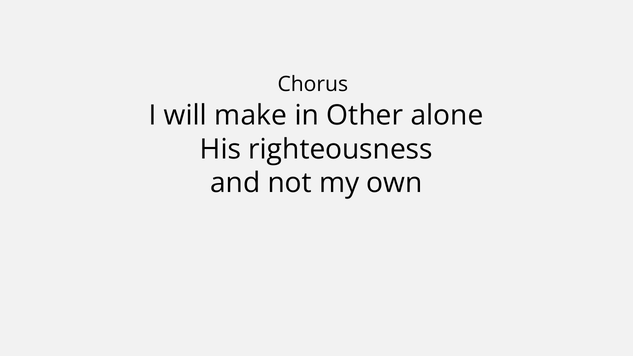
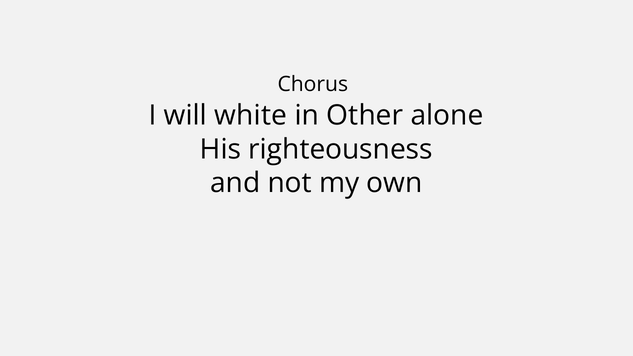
make: make -> white (251, 116)
